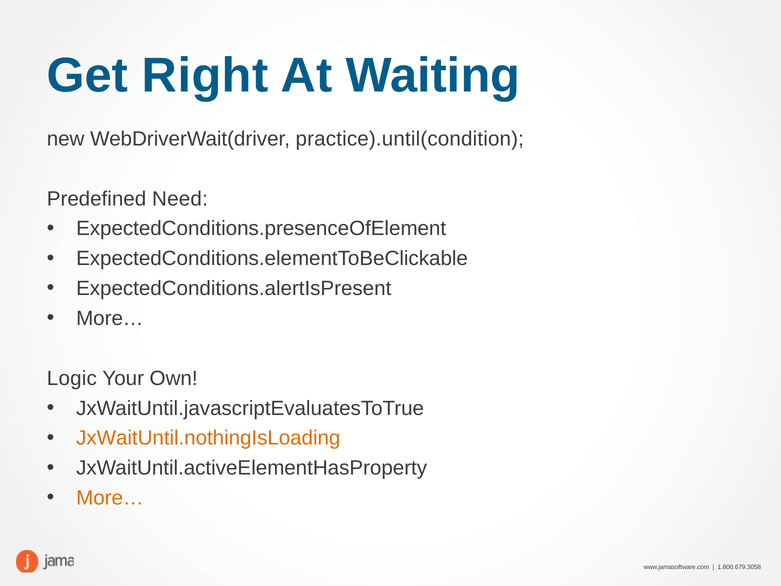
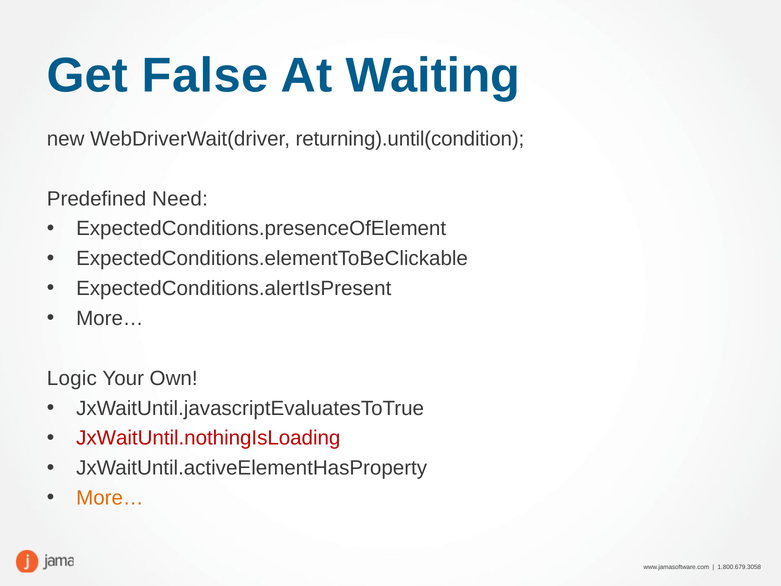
Right: Right -> False (205, 76)
practice).until(condition: practice).until(condition -> returning).until(condition (410, 139)
JxWaitUntil.nothingIsLoading colour: orange -> red (208, 438)
